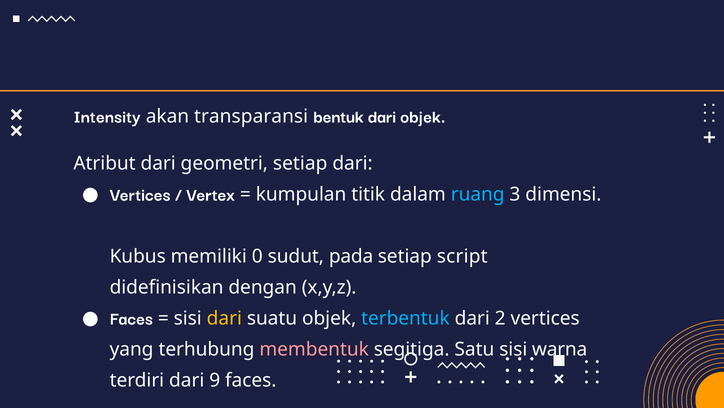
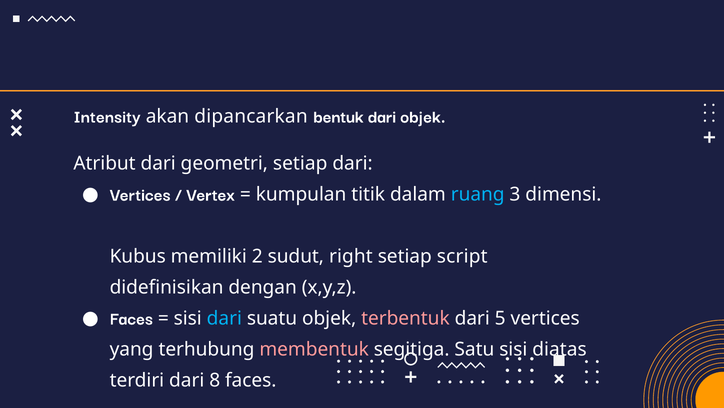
transparansi: transparansi -> dipancarkan (251, 116)
0: 0 -> 2 (257, 256)
pada: pada -> right (351, 256)
dari colour: yellow -> light blue (224, 318)
terbentuk colour: light blue -> pink (405, 318)
2: 2 -> 5 (500, 318)
warna: warna -> diatas (560, 349)
9: 9 -> 8 (215, 380)
